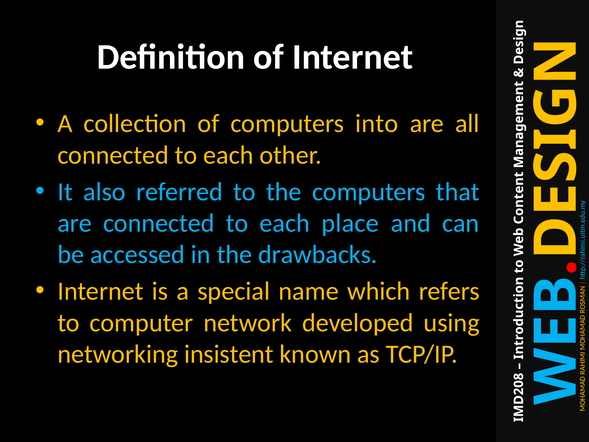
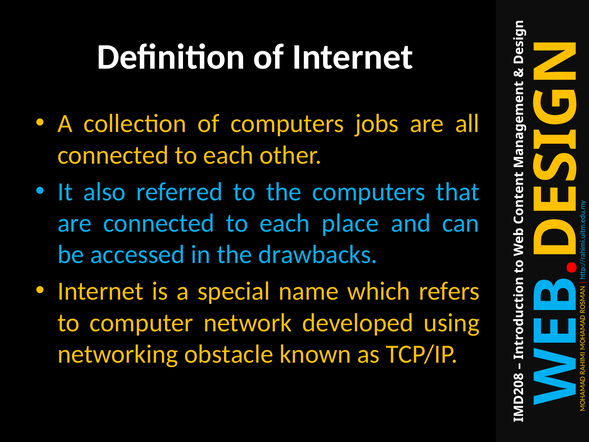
into: into -> jobs (377, 124)
insistent: insistent -> obstacle (229, 354)
